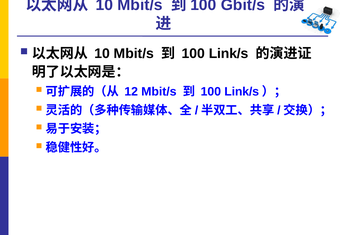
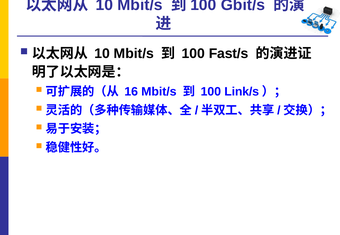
Link/s: Link/s -> Fast/s (229, 54)
12: 12 -> 16 (131, 92)
